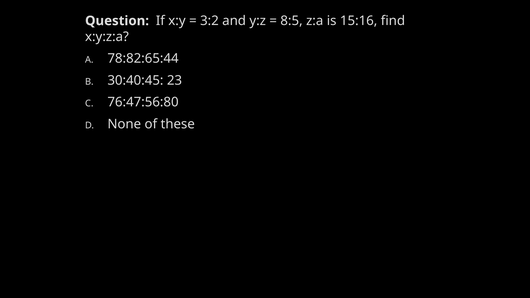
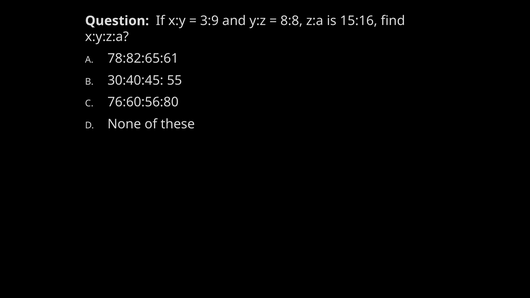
3:2: 3:2 -> 3:9 (209, 21)
8:5: 8:5 -> 8:8 (292, 21)
78:82:65:44: 78:82:65:44 -> 78:82:65:61 (143, 59)
23: 23 -> 55 (174, 80)
76:47:56:80: 76:47:56:80 -> 76:60:56:80 (143, 102)
